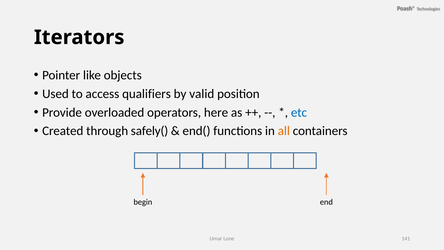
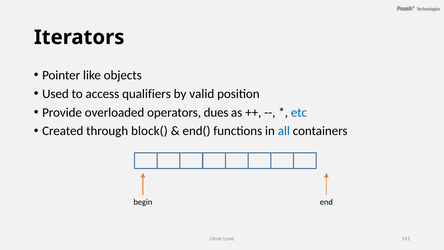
here: here -> dues (216, 112)
safely(: safely( -> block( (149, 131)
all colour: orange -> blue (284, 131)
